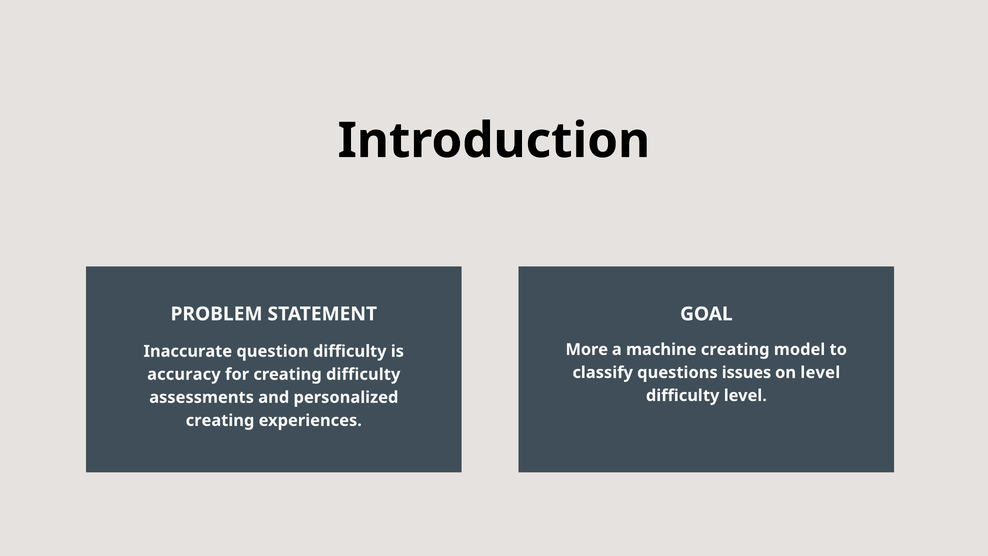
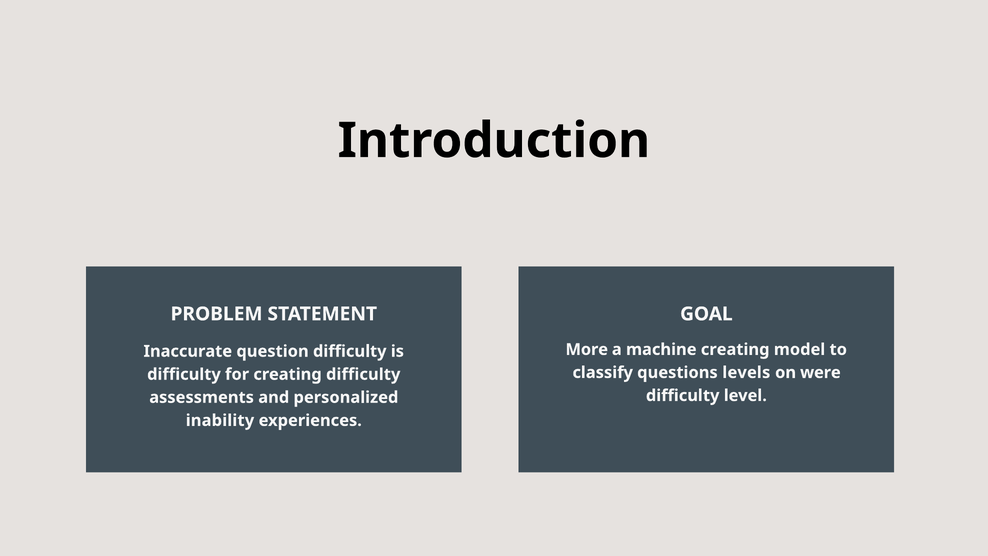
issues: issues -> levels (746, 372)
on level: level -> were (820, 372)
accuracy: accuracy -> difficulty (184, 374)
creating: creating -> inability (220, 420)
